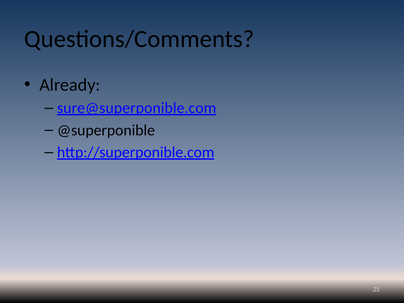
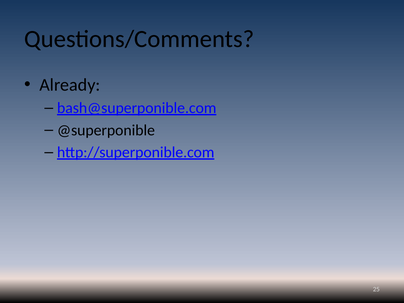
sure@superponible.com: sure@superponible.com -> bash@superponible.com (137, 108)
